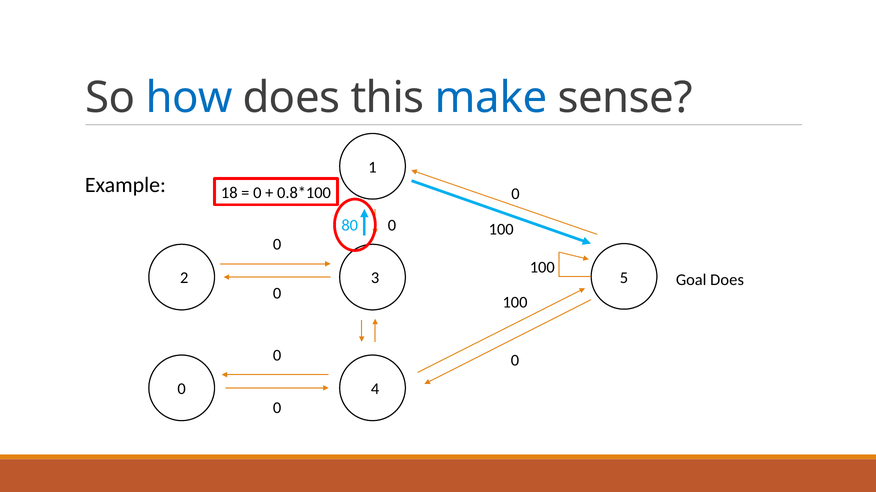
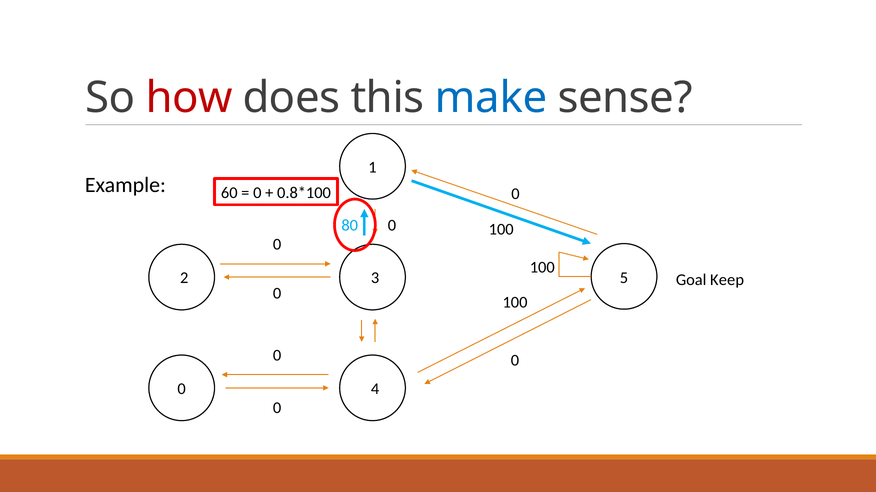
how colour: blue -> red (189, 98)
18: 18 -> 60 (229, 193)
Goal Does: Does -> Keep (727, 281)
